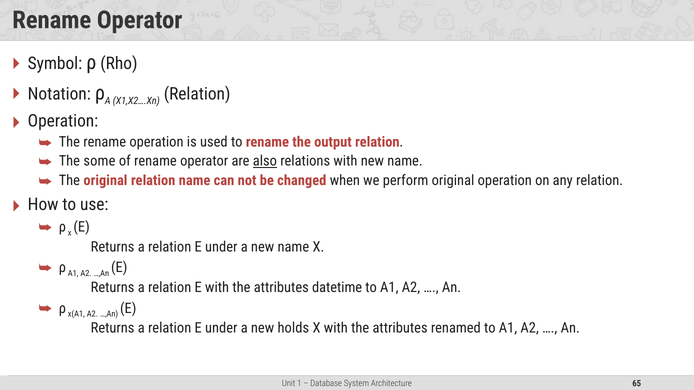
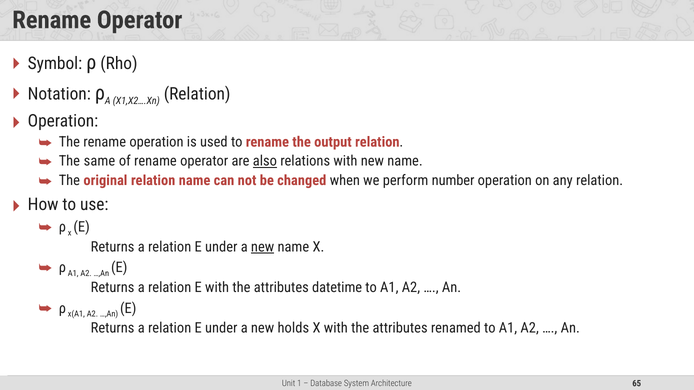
some: some -> same (99, 161)
perform original: original -> number (453, 180)
new underline: none -> present (263, 247)
